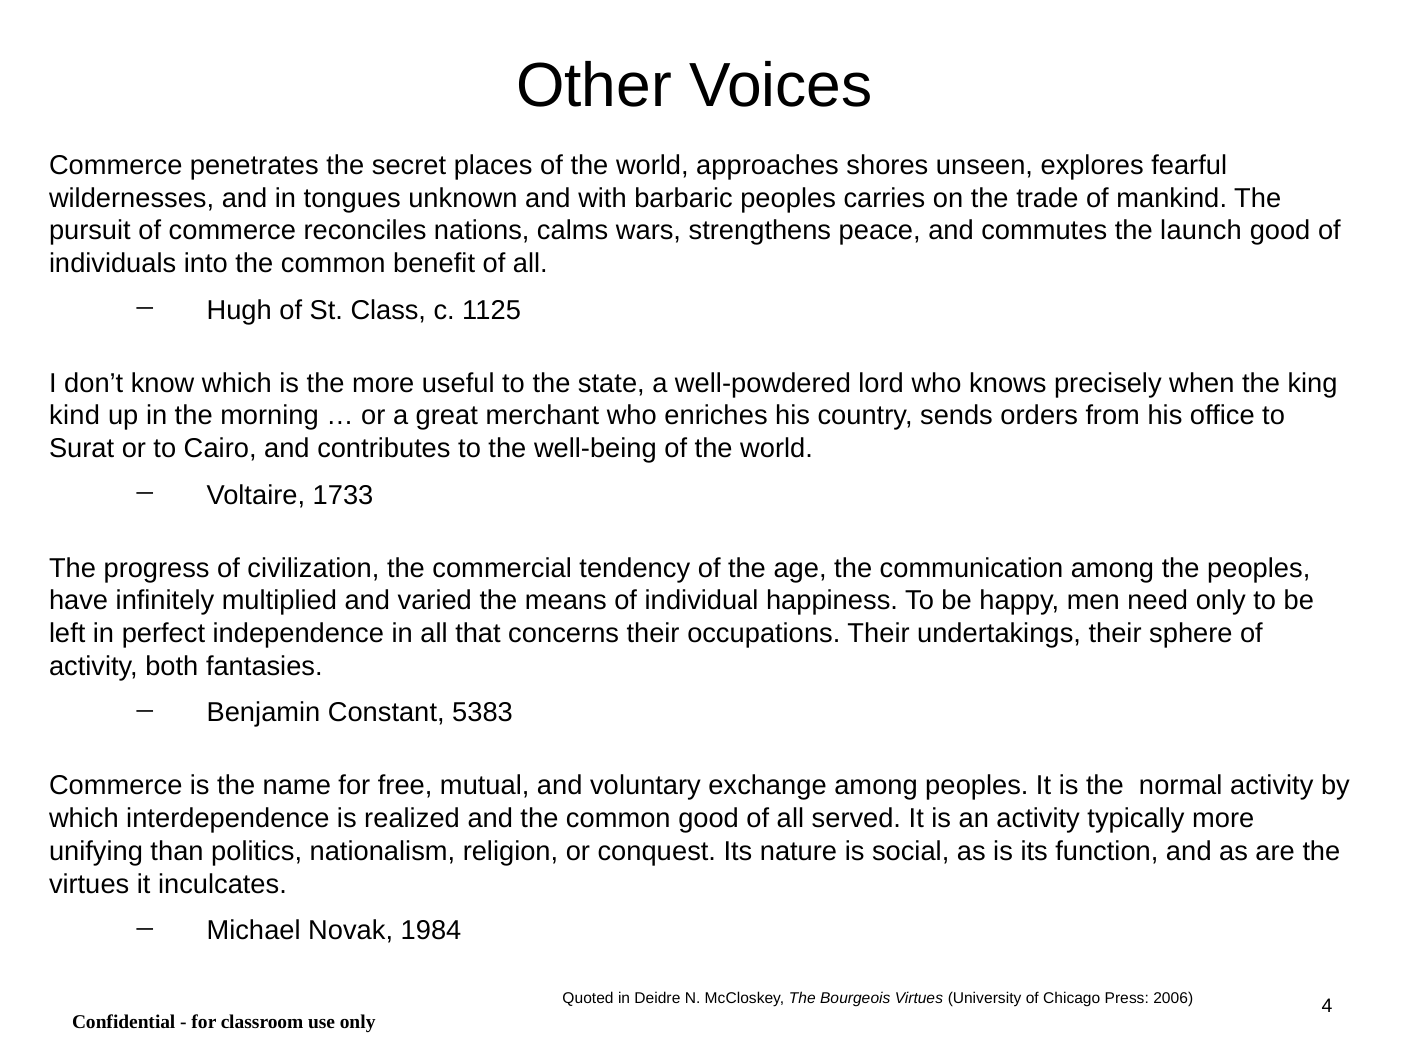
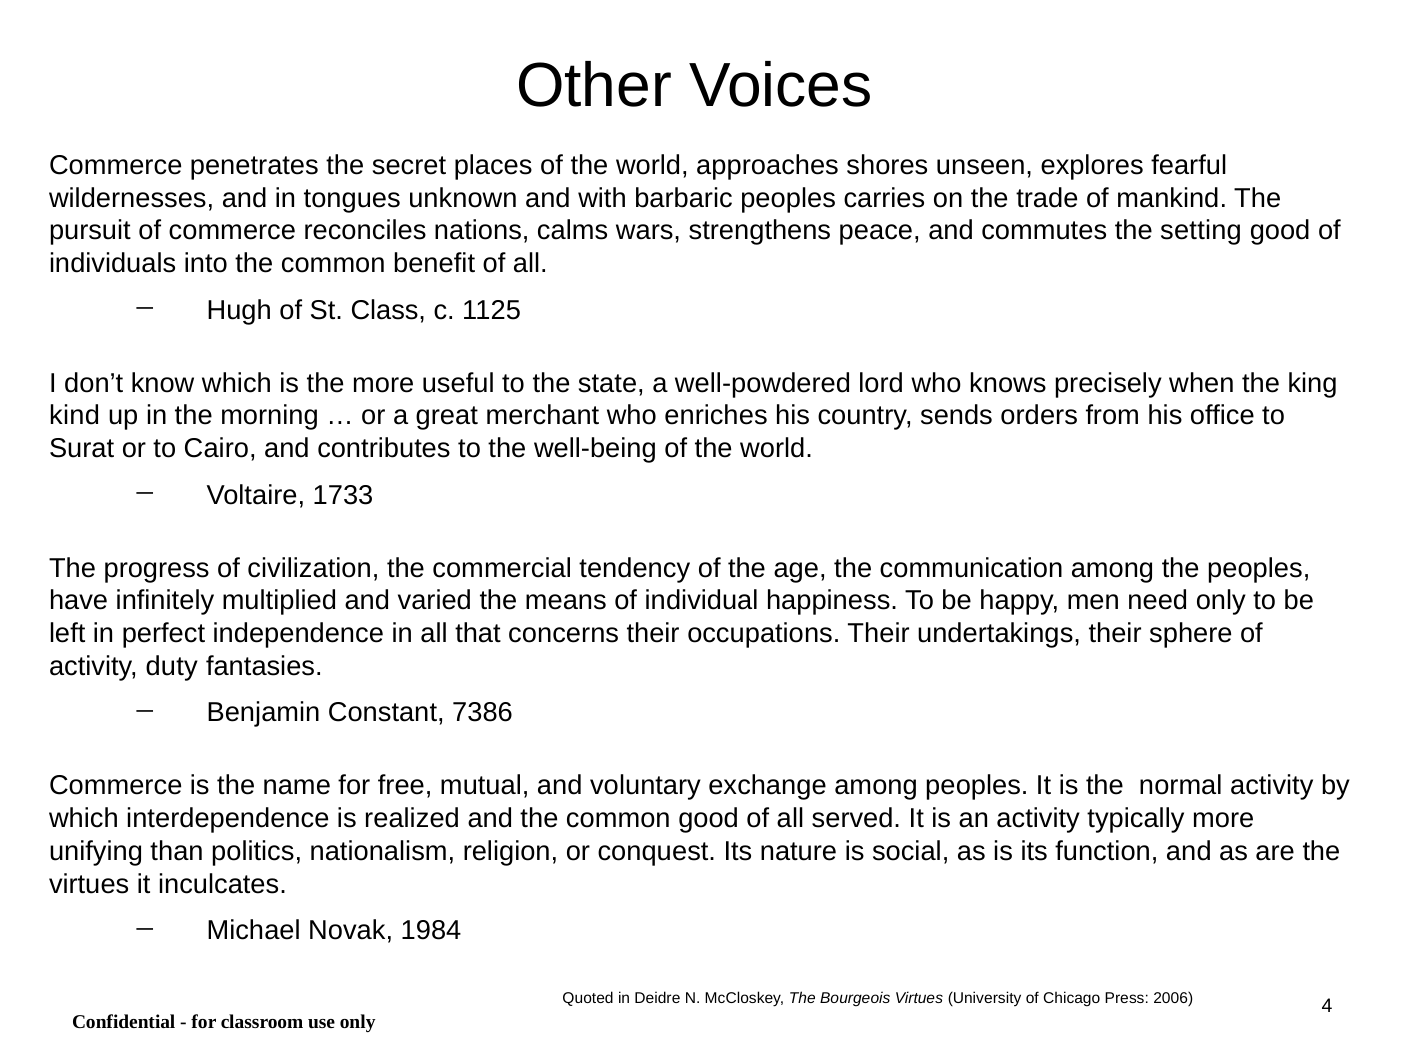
launch: launch -> setting (1201, 231)
both: both -> duty (172, 666)
5383: 5383 -> 7386 (483, 713)
